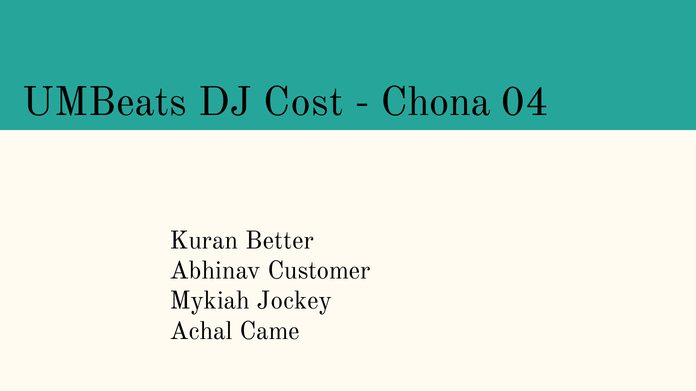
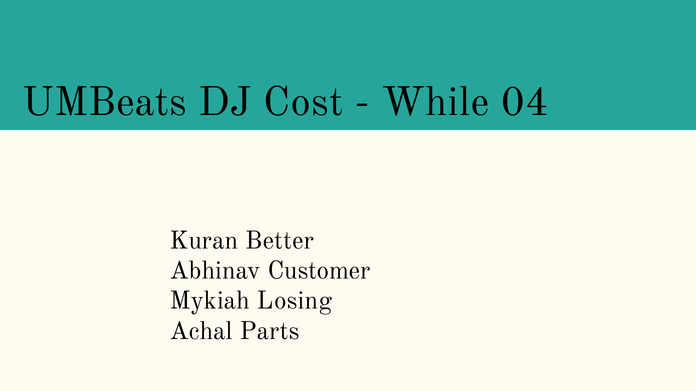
Chona: Chona -> While (435, 102)
Jockey: Jockey -> Losing (295, 301)
Came: Came -> Parts (270, 331)
